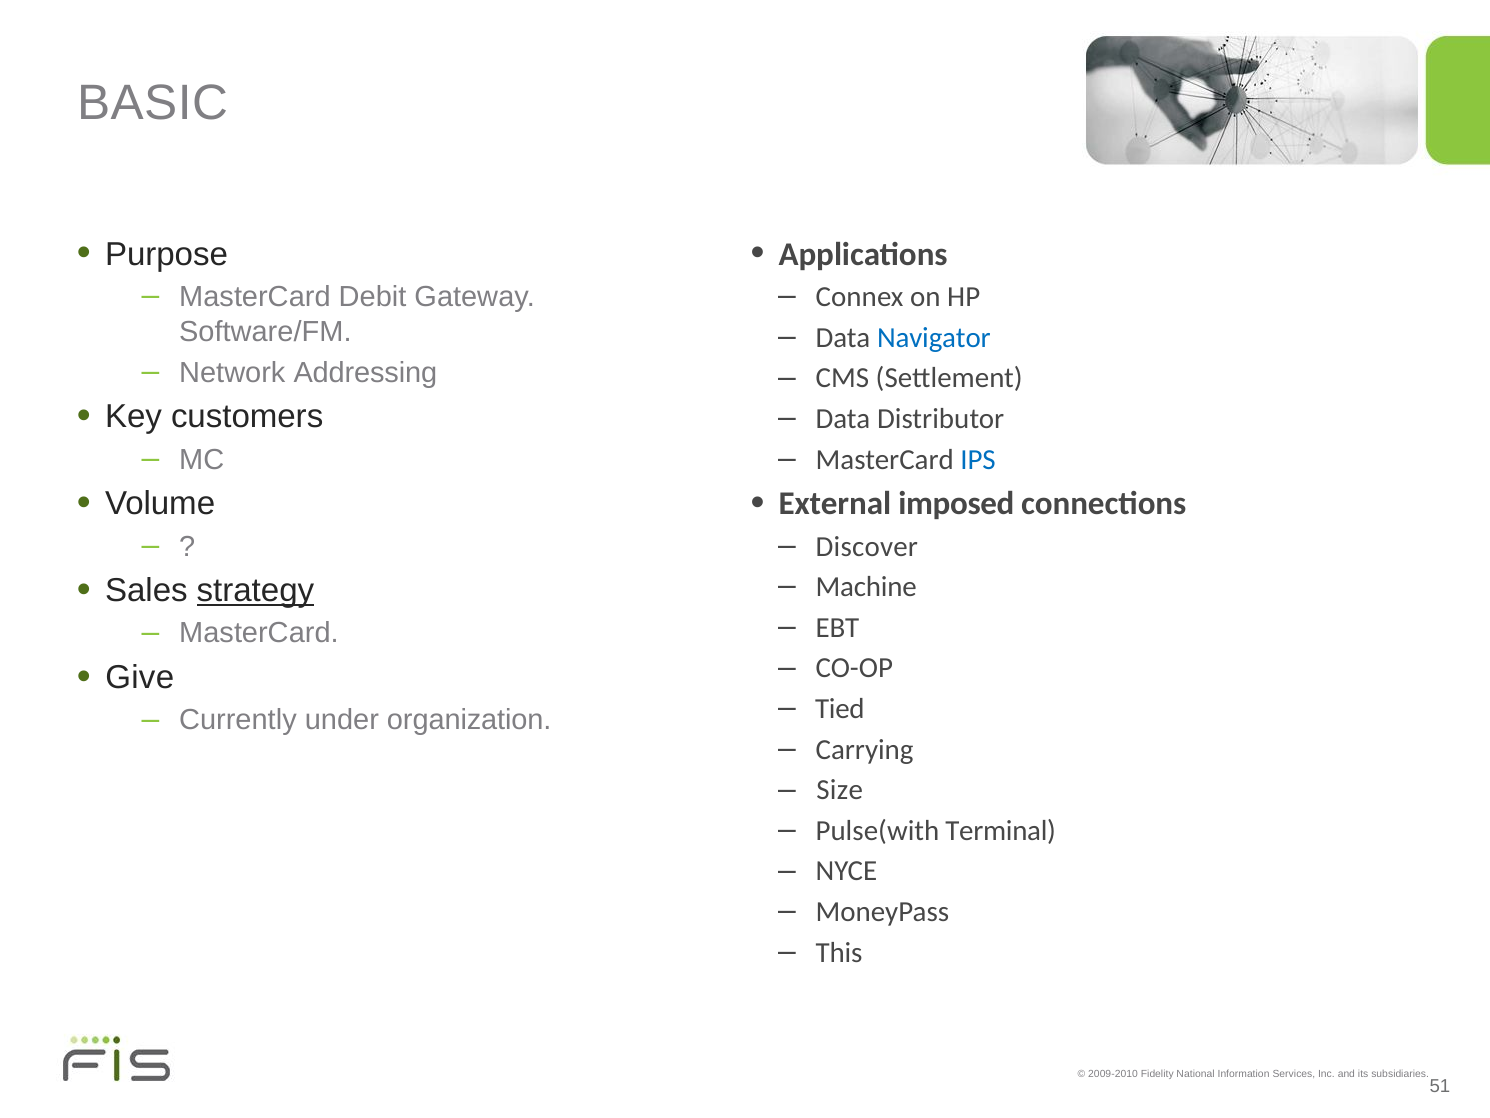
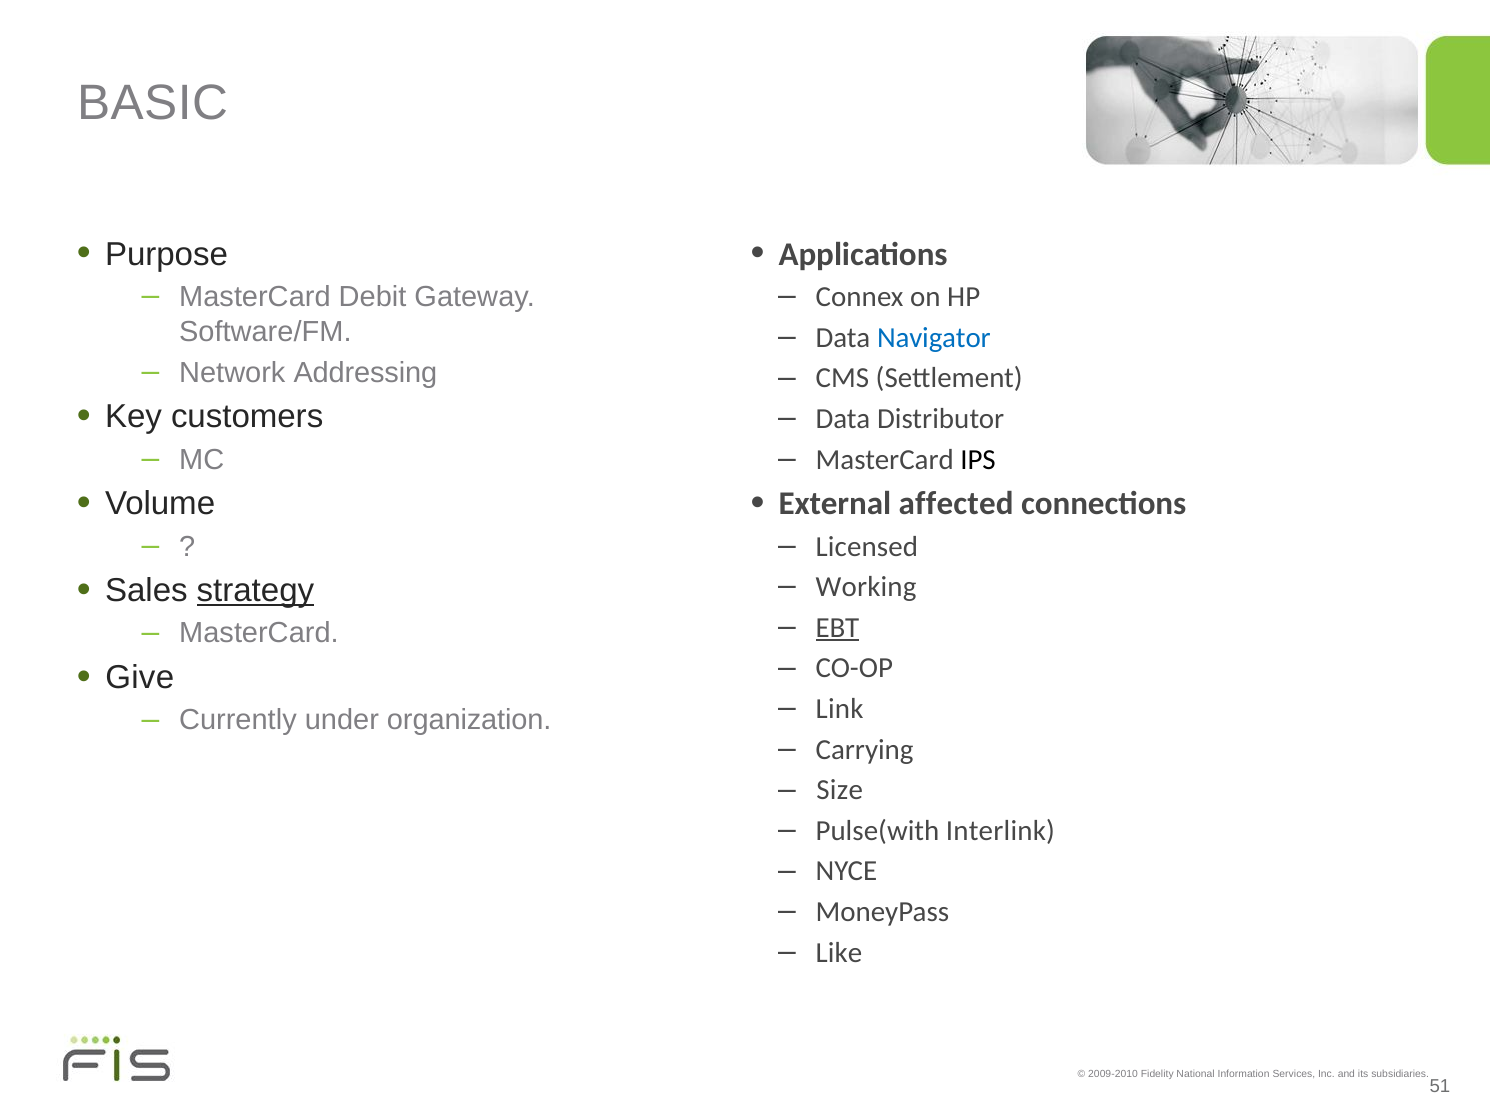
IPS colour: blue -> black (978, 459)
imposed: imposed -> affected (956, 503)
Discover: Discover -> Licensed (867, 546)
Machine: Machine -> Working (866, 587)
EBT underline: none -> present (837, 627)
Tied: Tied -> Link (840, 709)
Terminal: Terminal -> Interlink (1000, 830)
This: This -> Like (839, 952)
